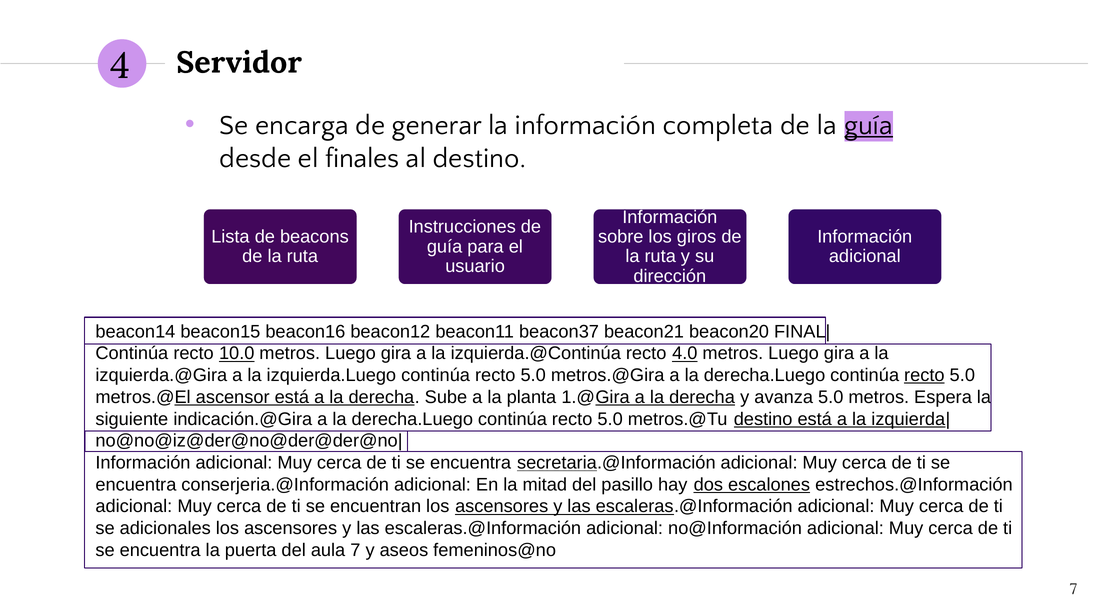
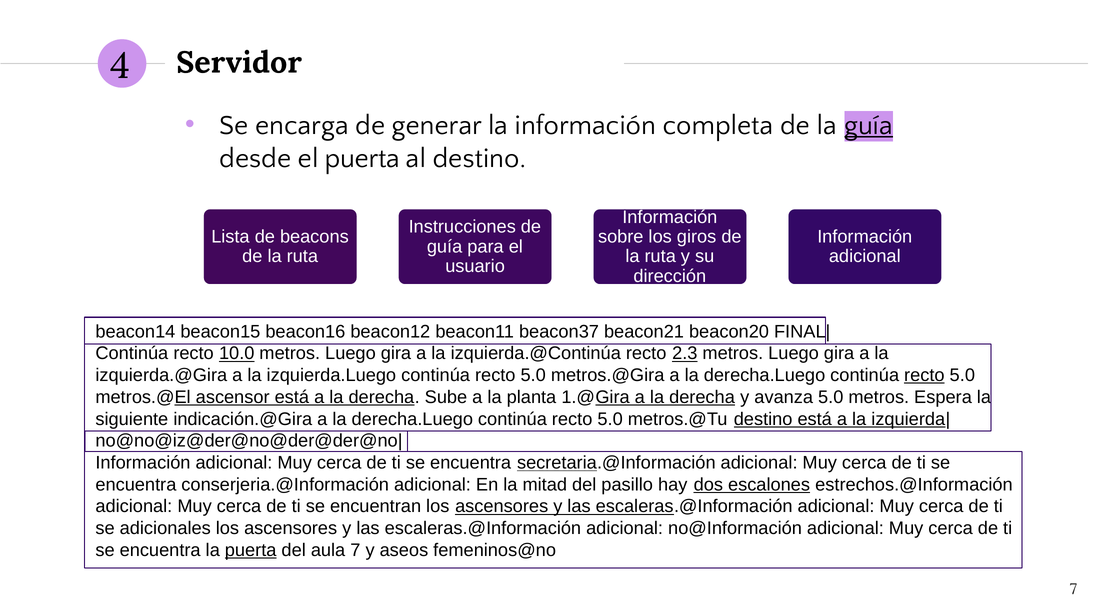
el finales: finales -> puerta (362, 158)
4.0: 4.0 -> 2.3 (685, 354)
puerta underline: none -> present (251, 551)
